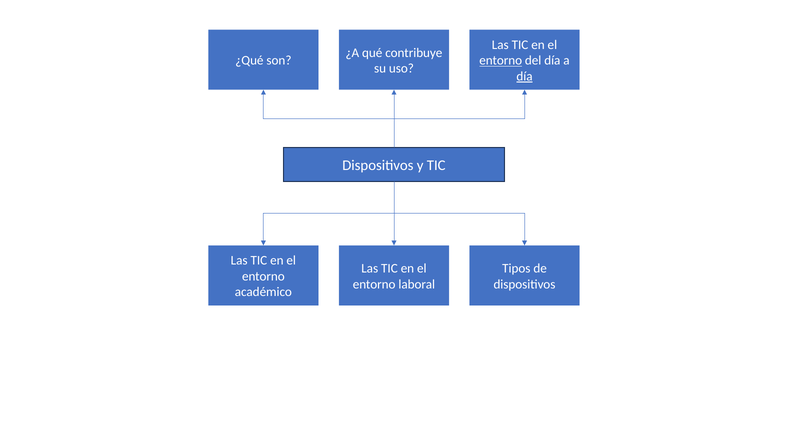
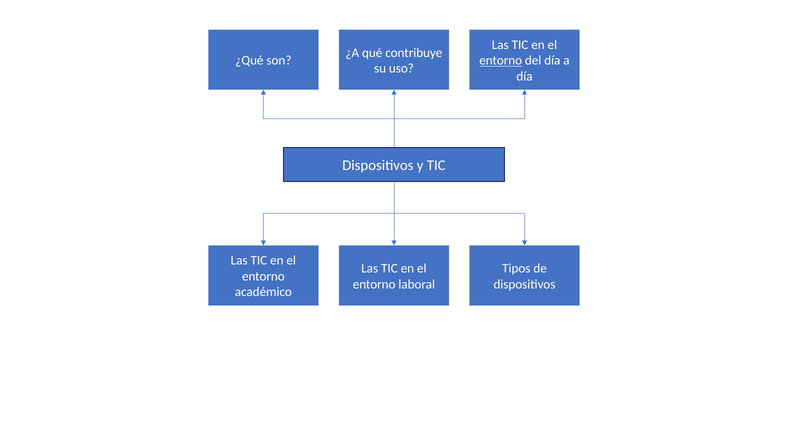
día underline: present -> none (525, 76)
